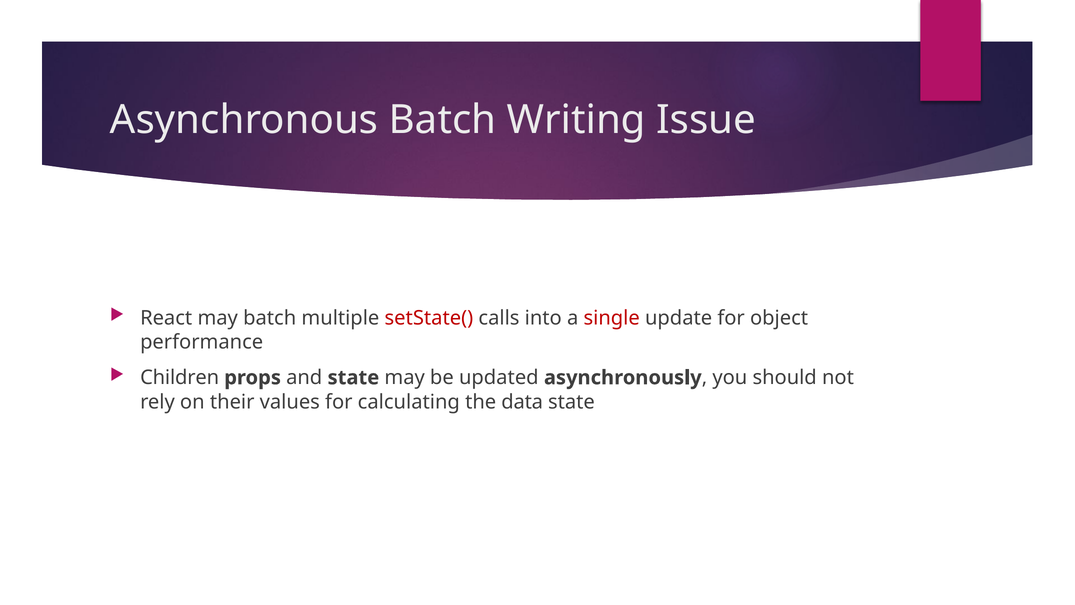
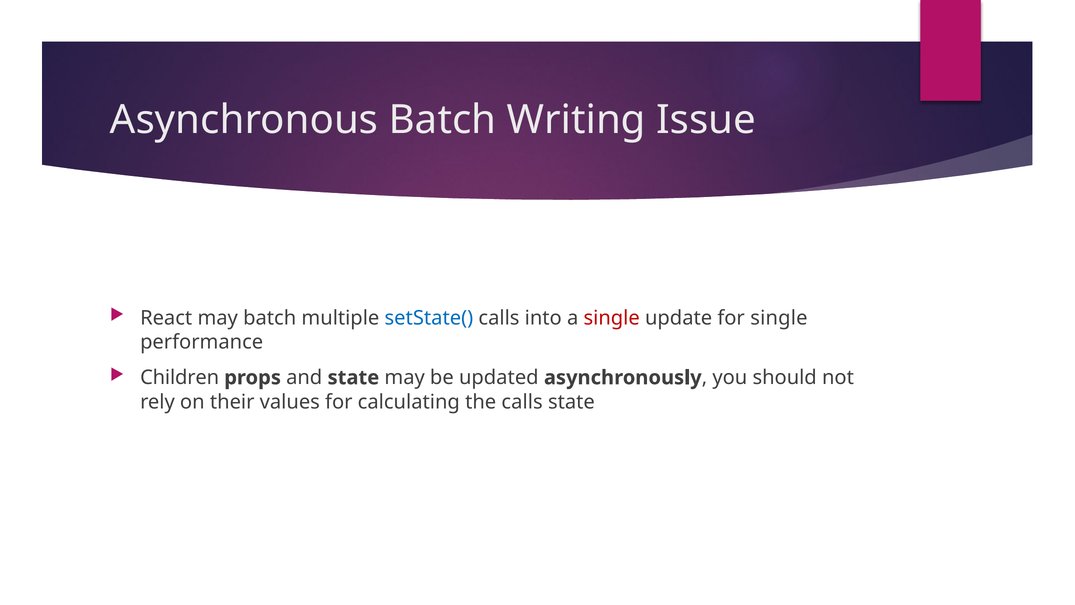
setState( colour: red -> blue (429, 318)
for object: object -> single (779, 318)
the data: data -> calls (522, 402)
